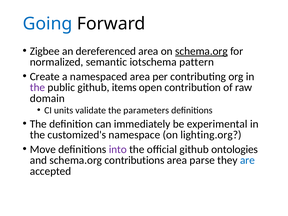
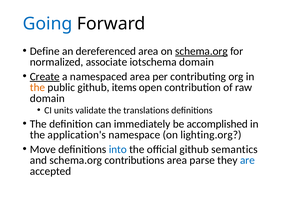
Zigbee: Zigbee -> Define (45, 51)
semantic: semantic -> associate (107, 62)
iotschema pattern: pattern -> domain (197, 62)
Create underline: none -> present (45, 77)
the colour: purple -> orange (37, 87)
parameters: parameters -> translations (146, 110)
experimental: experimental -> accomplished (217, 124)
customized's: customized's -> application's (77, 135)
into colour: purple -> blue (118, 149)
ontologies: ontologies -> semantics (235, 149)
